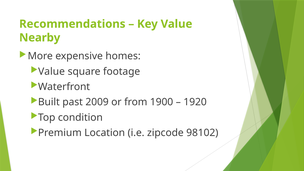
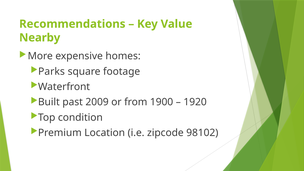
Value: Value -> Parks (52, 71)
